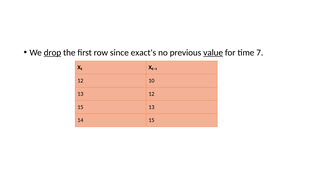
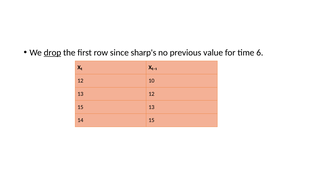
exact's: exact's -> sharp's (144, 53)
value underline: present -> none (213, 53)
7: 7 -> 6 (260, 53)
